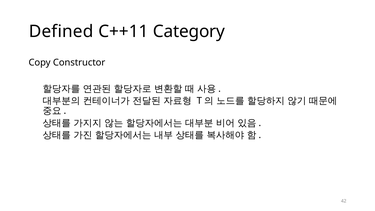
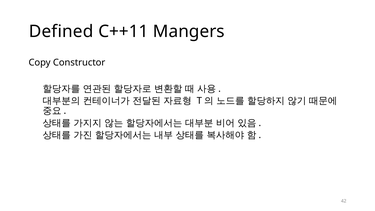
Category: Category -> Mangers (189, 32)
